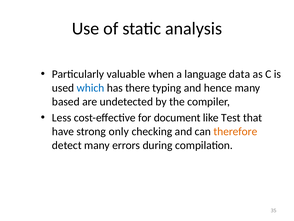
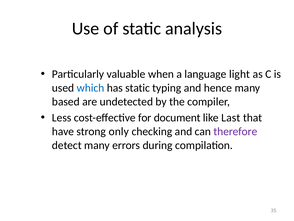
data: data -> light (240, 74)
has there: there -> static (138, 88)
Test: Test -> Last (231, 117)
therefore colour: orange -> purple (235, 131)
